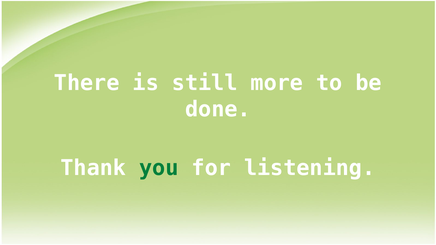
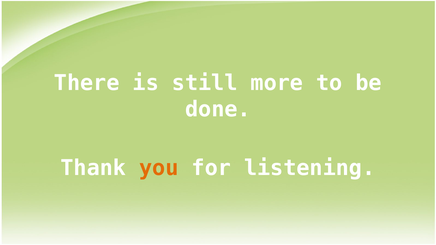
you colour: green -> orange (159, 168)
